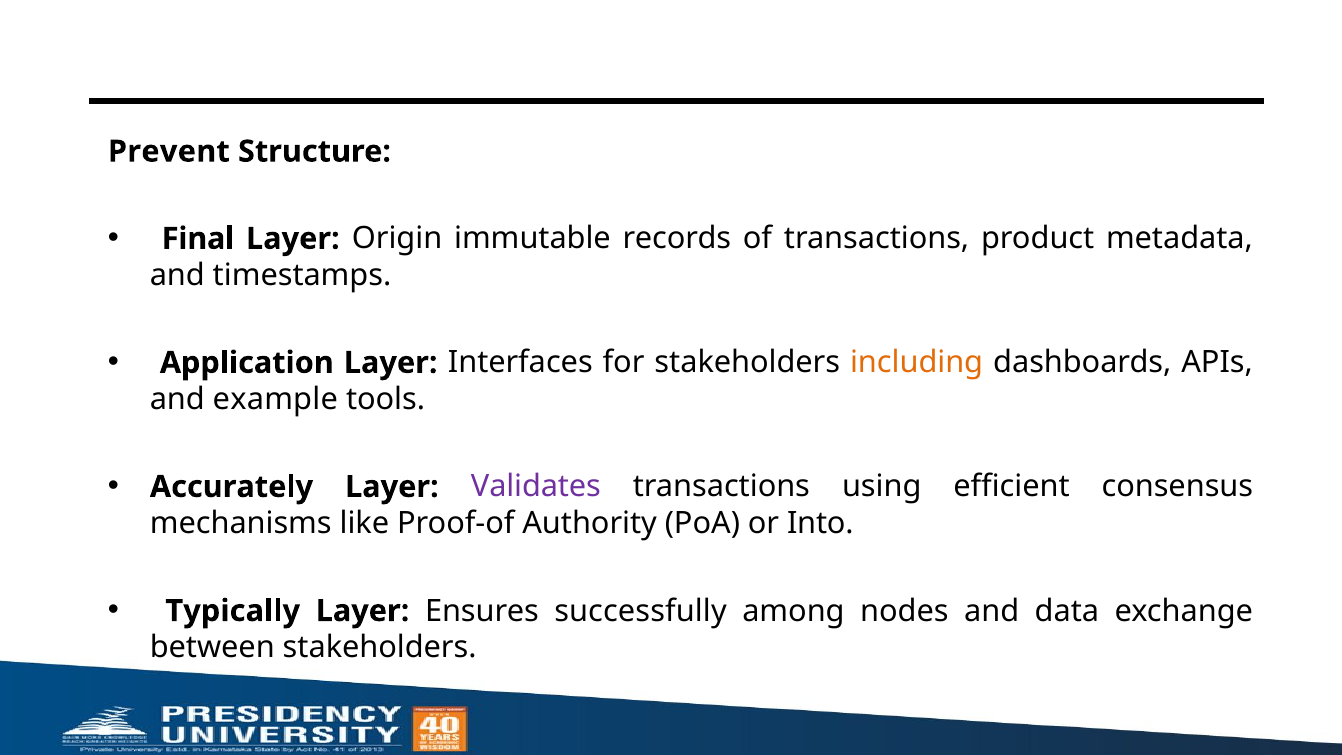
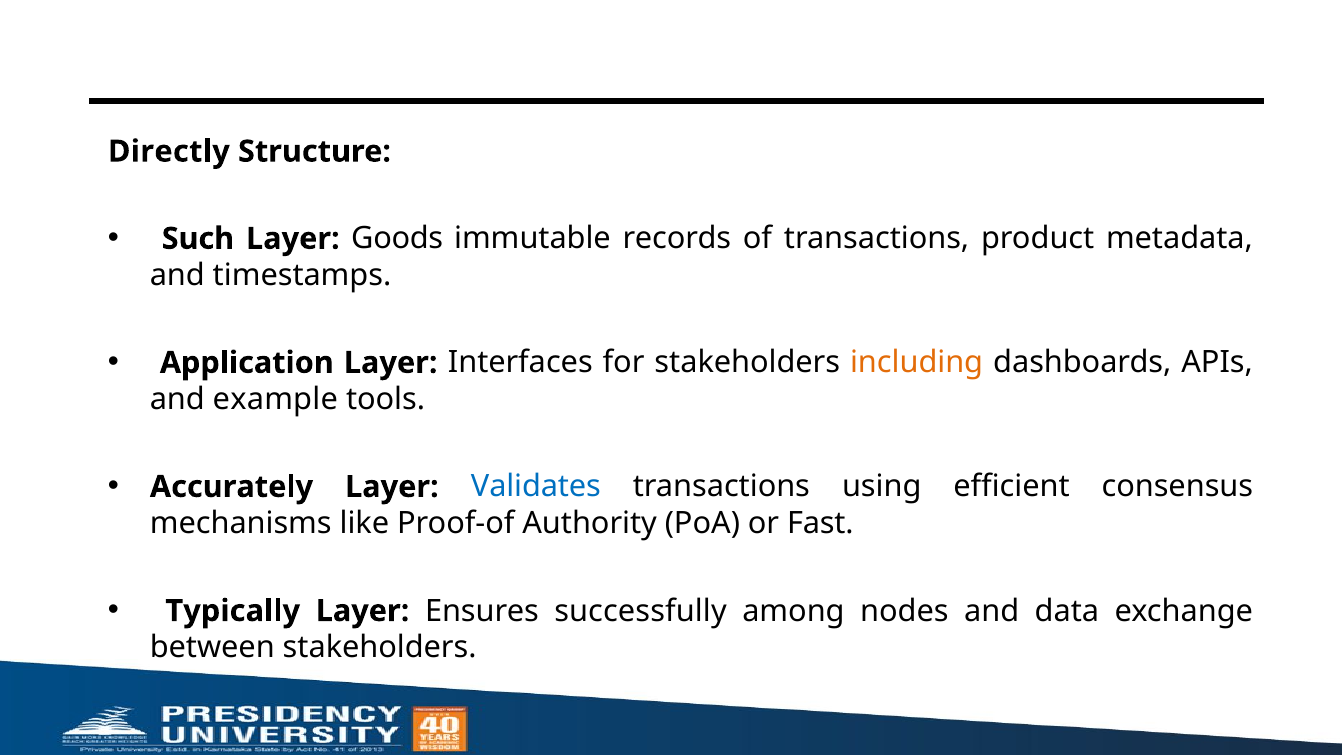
Prevent: Prevent -> Directly (169, 151)
Final: Final -> Such (198, 239)
Origin: Origin -> Goods (397, 239)
Validates colour: purple -> blue (536, 487)
Into: Into -> Fast (820, 524)
